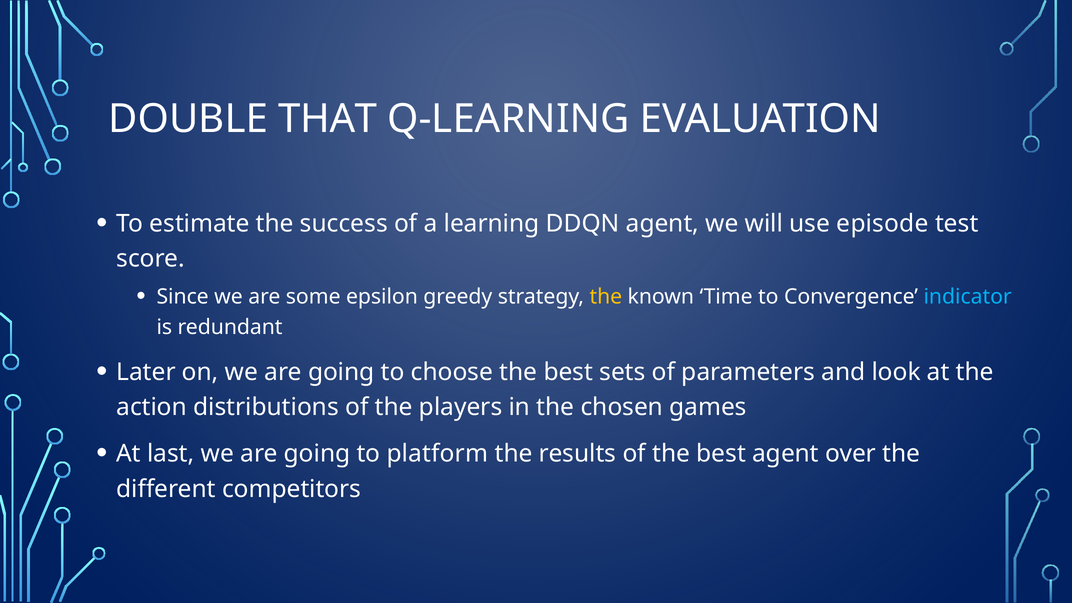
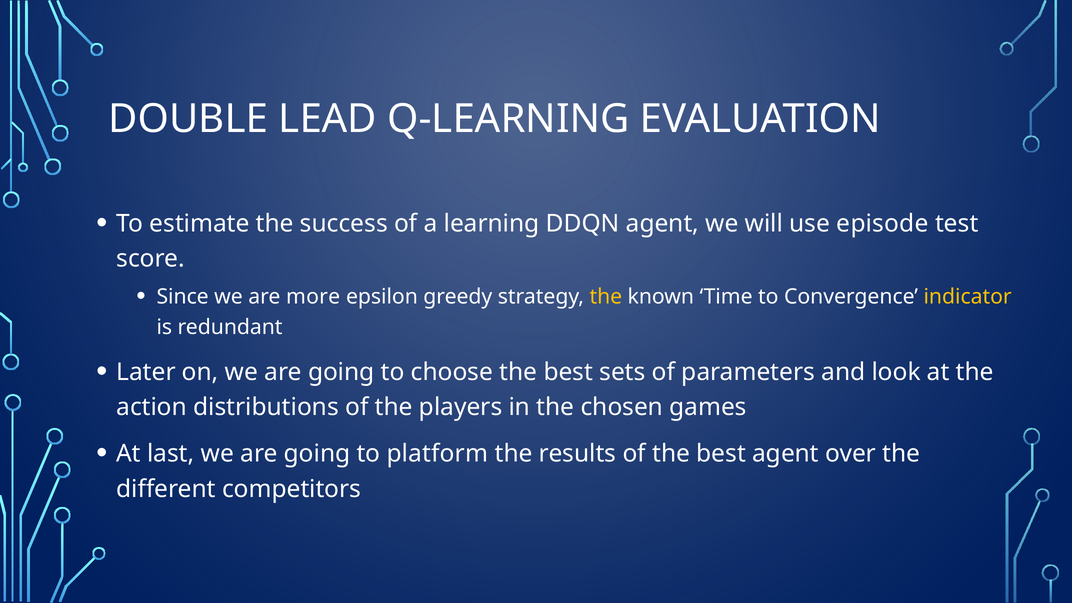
THAT: THAT -> LEAD (328, 119)
some: some -> more (313, 297)
indicator colour: light blue -> yellow (968, 297)
